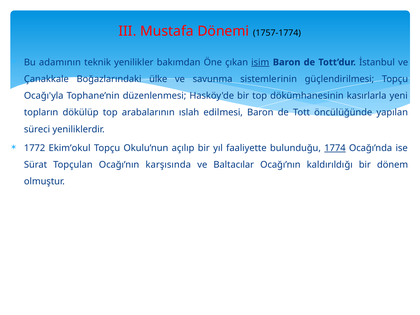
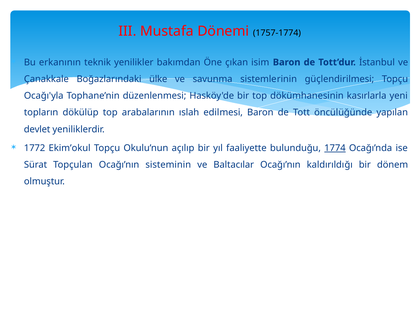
adamının: adamının -> erkanının (60, 62)
isim underline: present -> none (260, 62)
süreci: süreci -> devlet (37, 129)
karşısında: karşısında -> sisteminin (168, 165)
